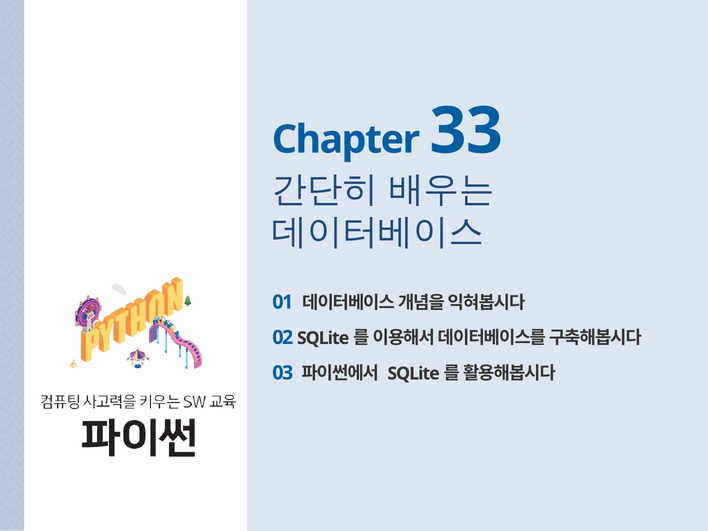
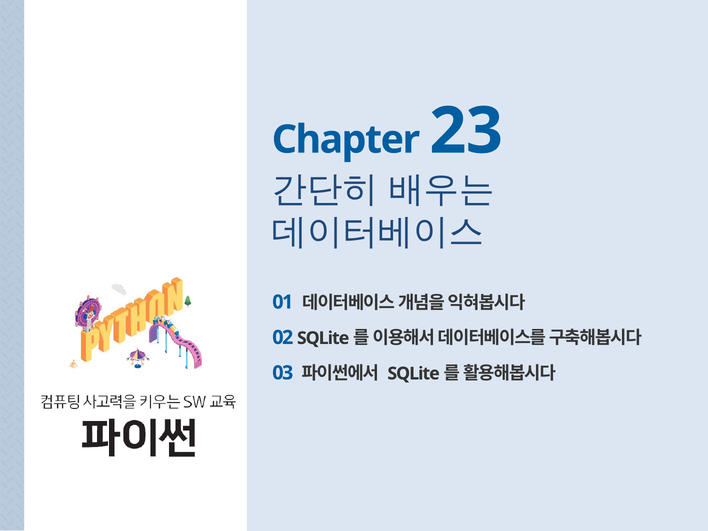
33: 33 -> 23 (466, 131)
